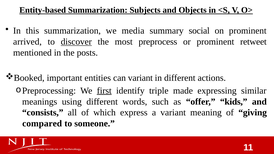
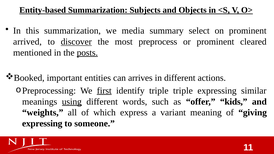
social: social -> select (199, 31)
retweet: retweet -> cleared (253, 42)
posts underline: none -> present (87, 53)
can variant: variant -> arrives (140, 78)
triple made: made -> triple (183, 91)
using underline: none -> present (72, 102)
consists: consists -> weights (43, 113)
compared: compared -> expressing (42, 124)
